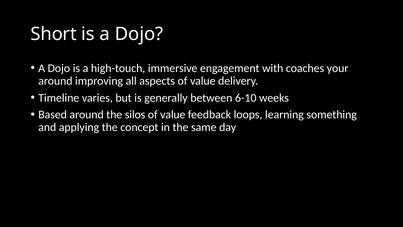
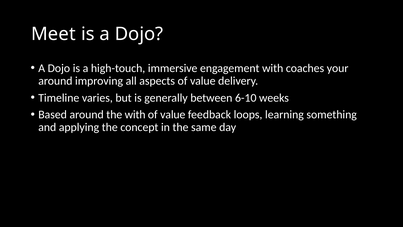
Short: Short -> Meet (53, 34)
the silos: silos -> with (135, 115)
